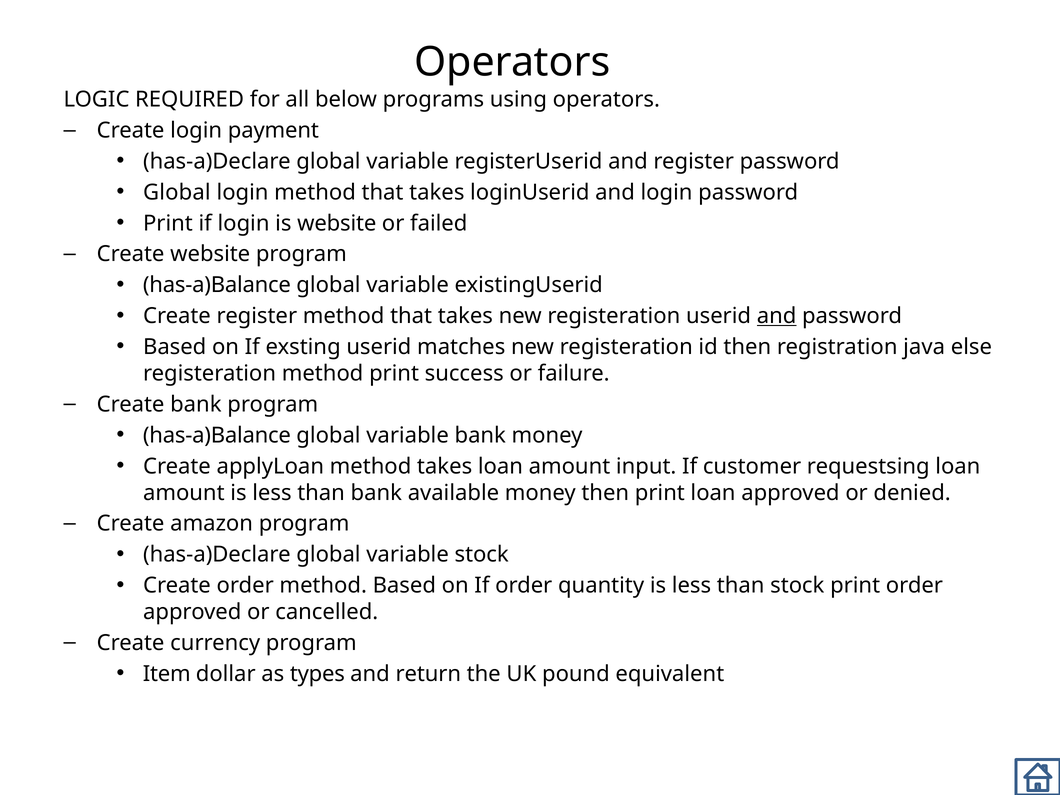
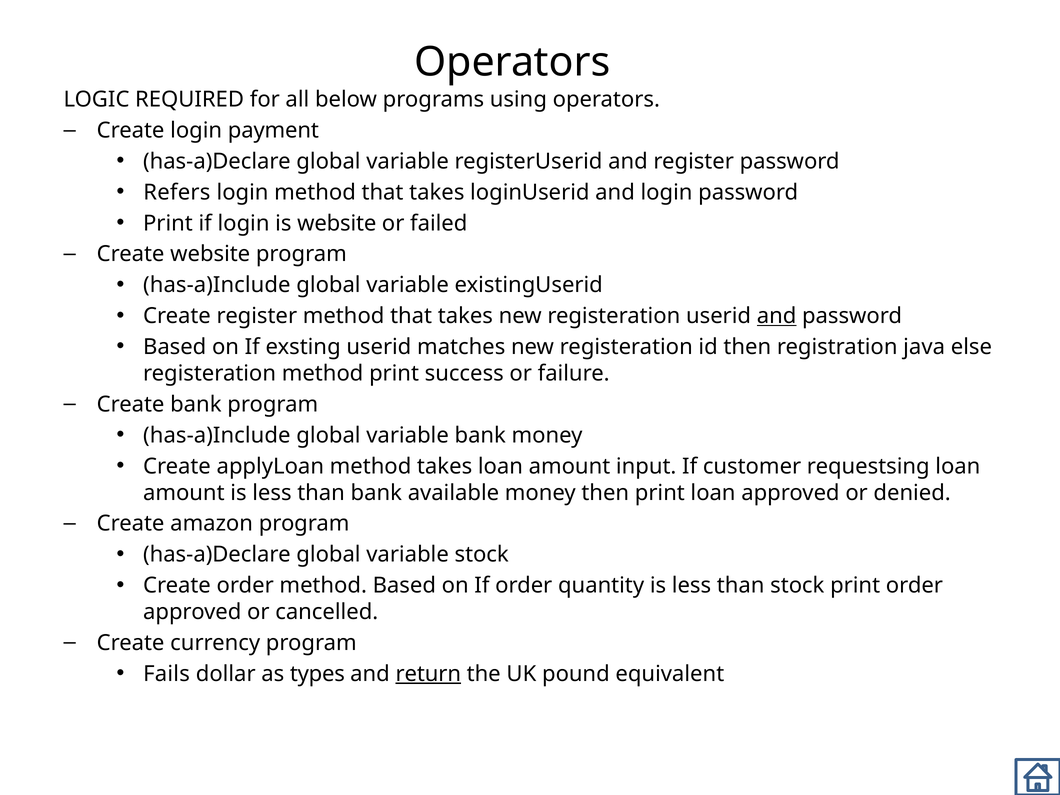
Global: Global -> Refers (177, 192)
has-a)Balance: has-a)Balance -> has-a)Include (217, 285)
has-a)Balance: has-a)Balance -> has-a)Include (217, 435)
Item: Item -> Fails (167, 674)
return underline: none -> present (428, 674)
